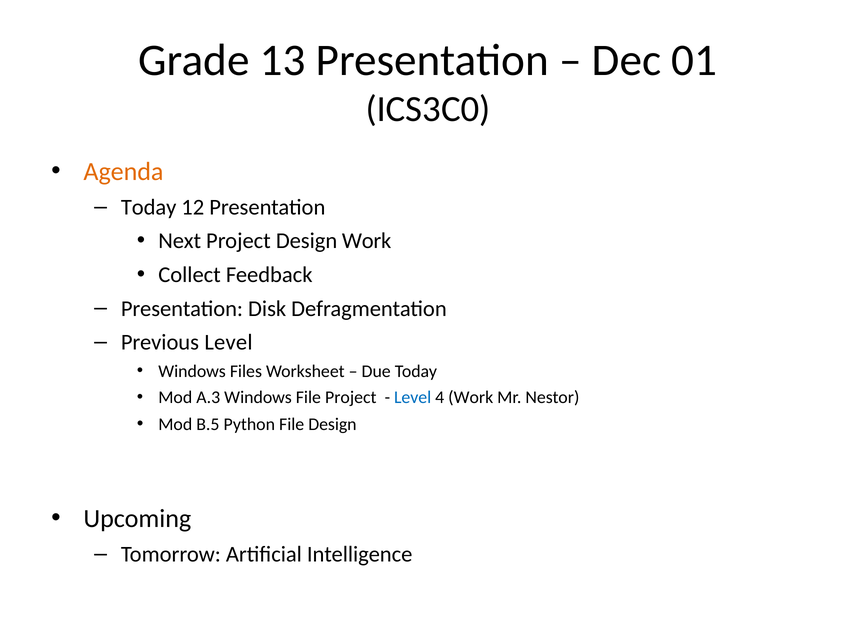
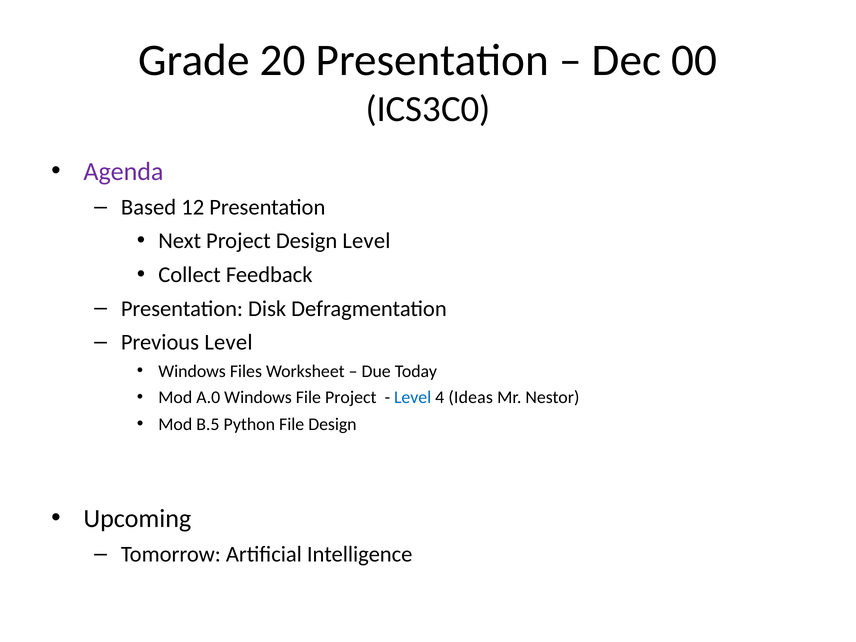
13: 13 -> 20 (283, 60)
01: 01 -> 00 (694, 60)
Agenda colour: orange -> purple (123, 172)
Today: Today -> Based (149, 207)
Design Work: Work -> Level (366, 241)
A.3: A.3 -> A.0 (208, 398)
4 Work: Work -> Ideas (471, 398)
